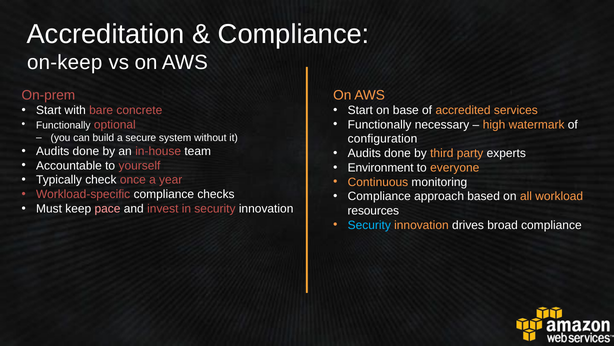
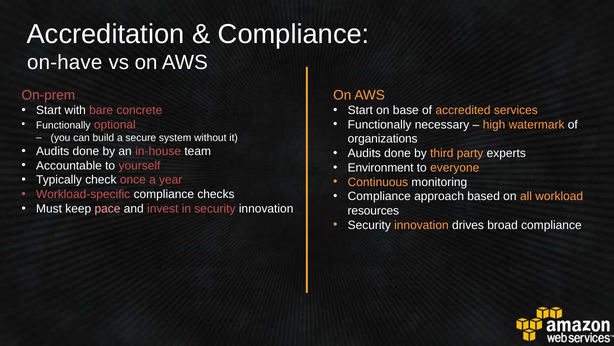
on-keep: on-keep -> on-have (65, 62)
configuration: configuration -> organizations (383, 139)
Security colour: light blue -> white (369, 225)
